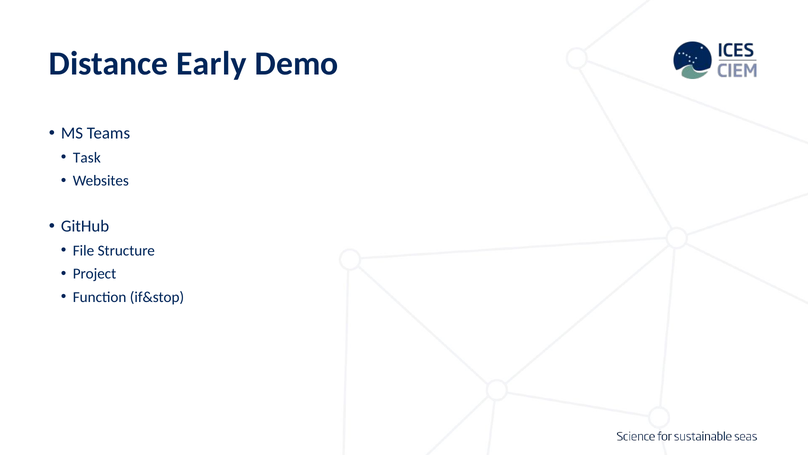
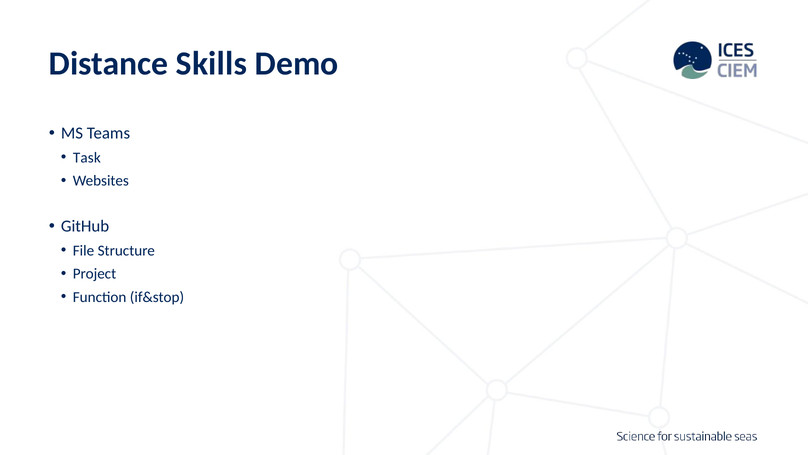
Early: Early -> Skills (212, 63)
